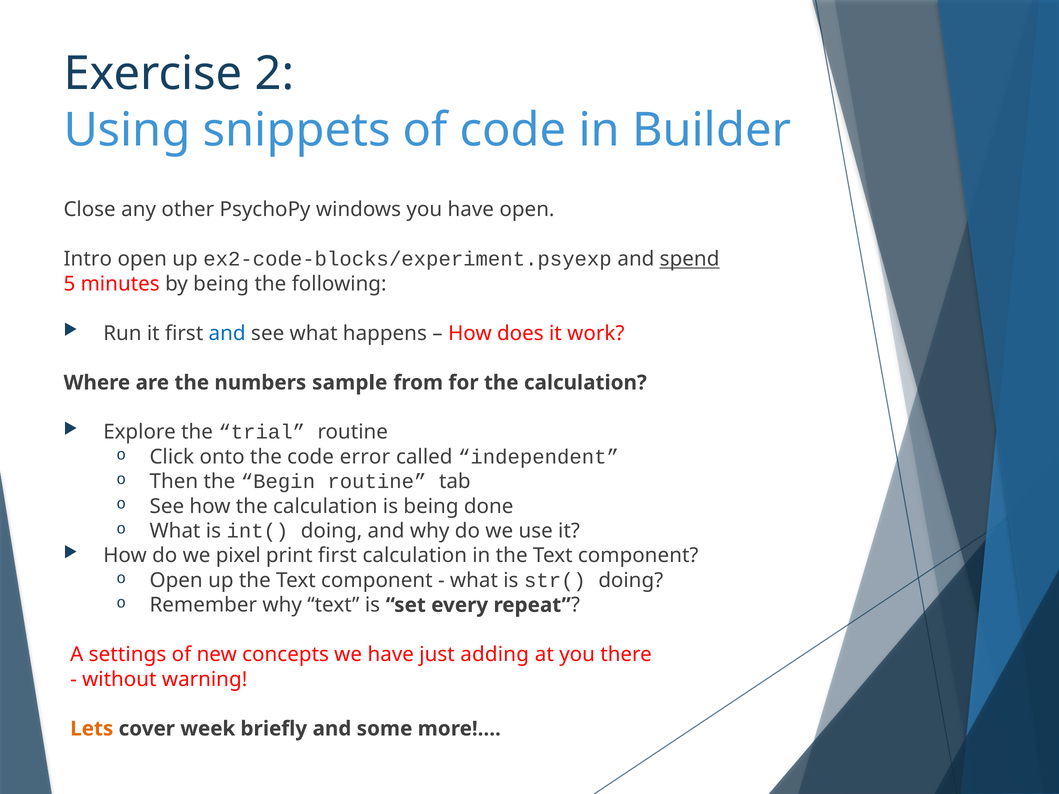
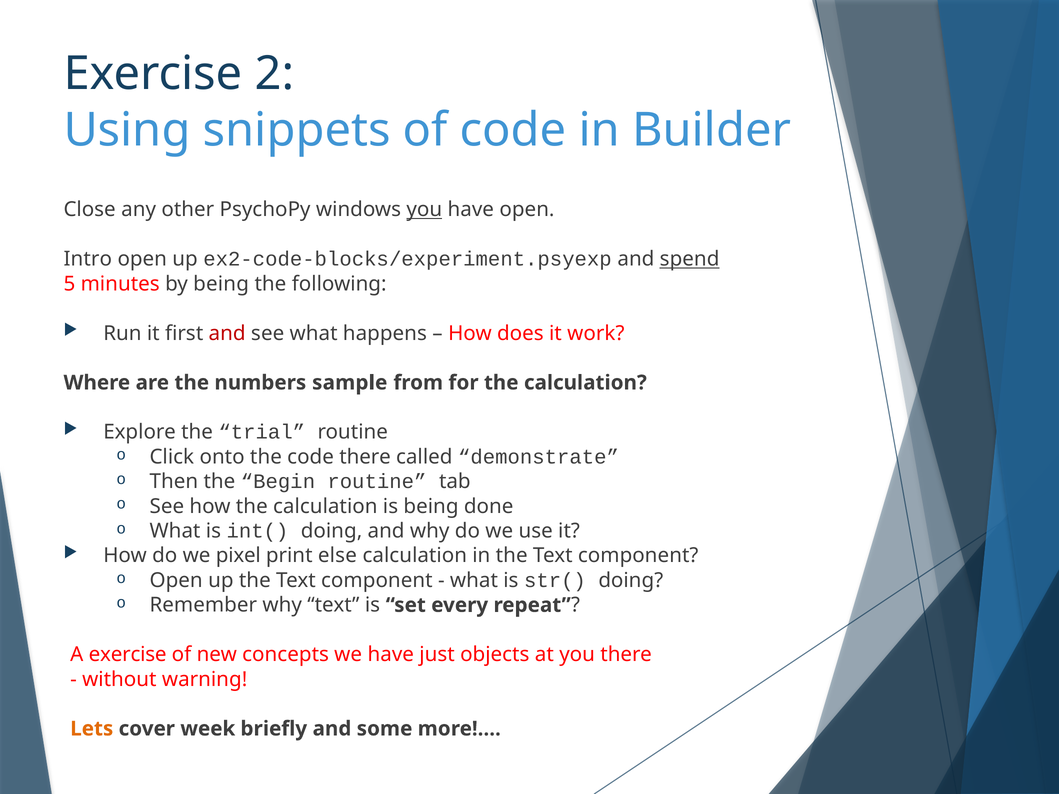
you underline: none -> present (424, 210)
and colour: blue -> red (227, 333)
code error: error -> there (365, 457)
independent: independent -> demonstrate (539, 457)
print first: first -> else (337, 556)
A settings: settings -> exercise (128, 655)
adding: adding -> objects (495, 655)
